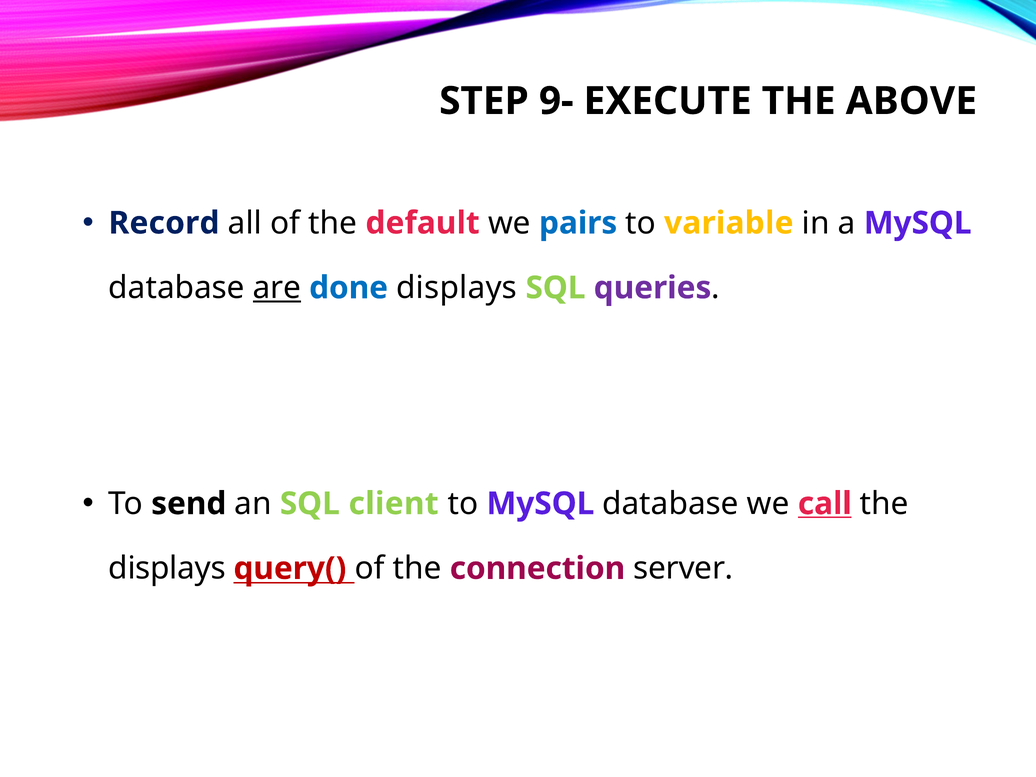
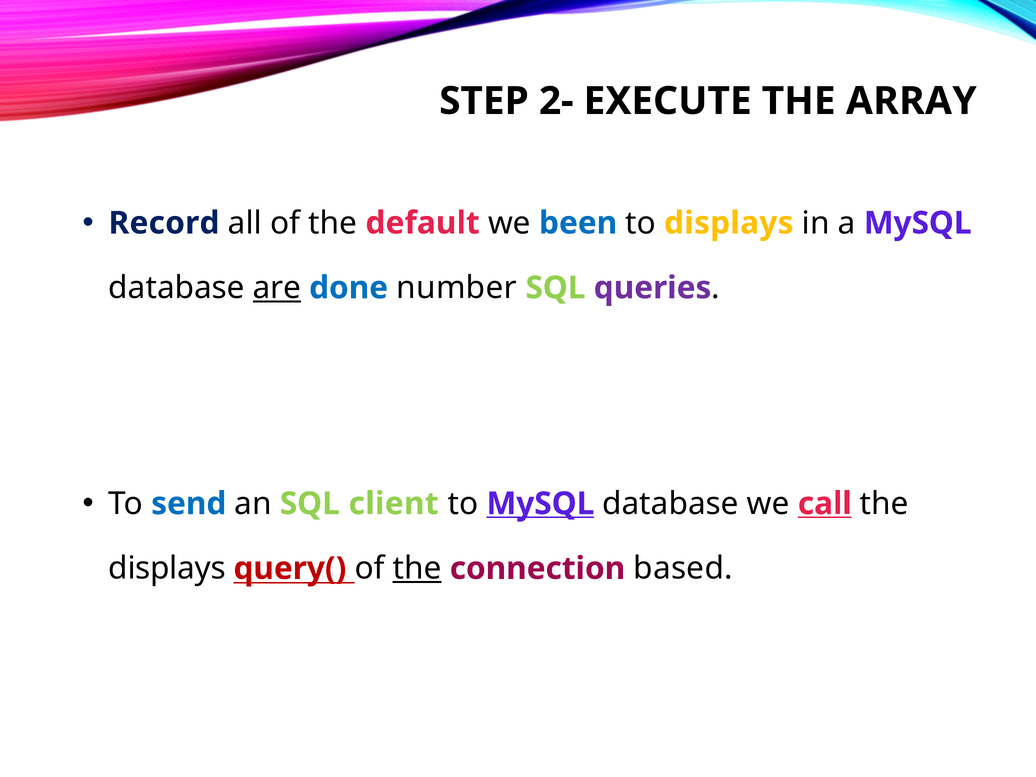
9-: 9- -> 2- (556, 101)
ABOVE: ABOVE -> ARRAY (911, 101)
pairs: pairs -> been (578, 223)
to variable: variable -> displays (729, 223)
done displays: displays -> number (457, 288)
send colour: black -> blue (189, 504)
MySQL underline: none -> present (540, 504)
the underline: none -> present (417, 568)
server: server -> based (683, 568)
